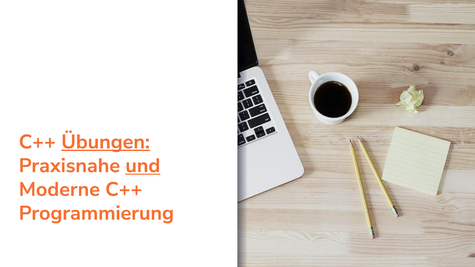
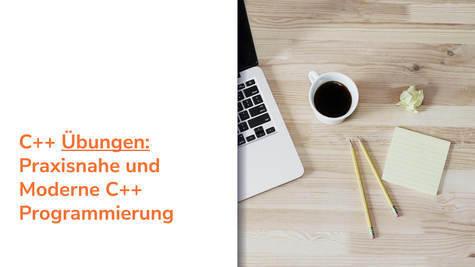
und underline: present -> none (143, 166)
